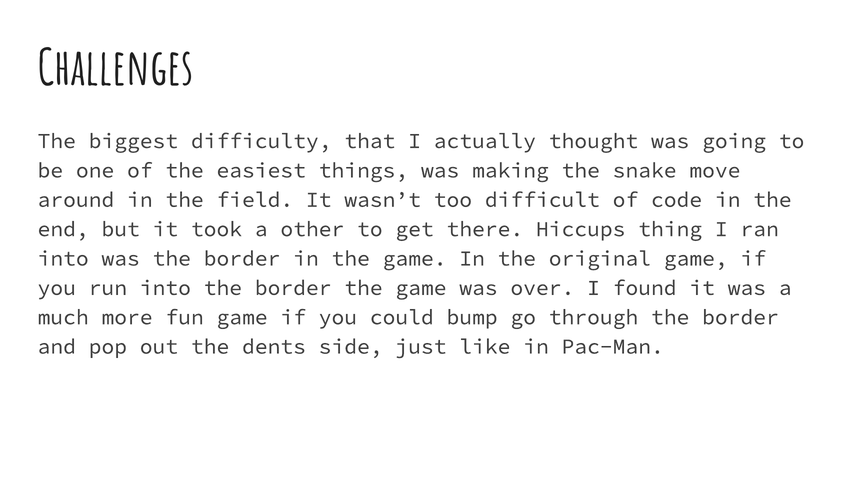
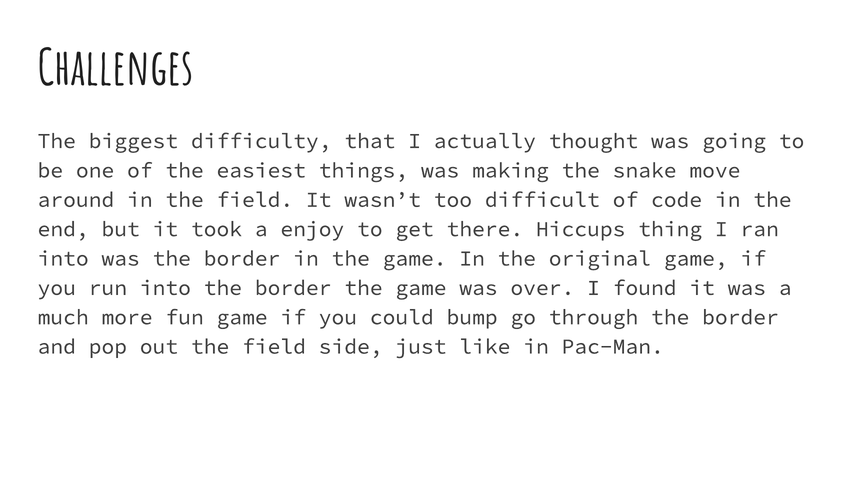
other: other -> enjoy (312, 229)
out the dents: dents -> field (274, 347)
